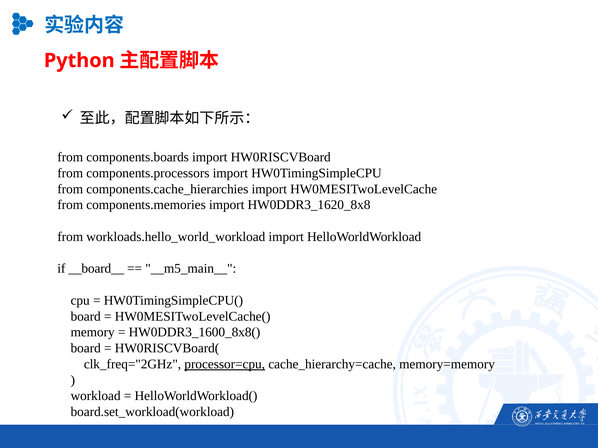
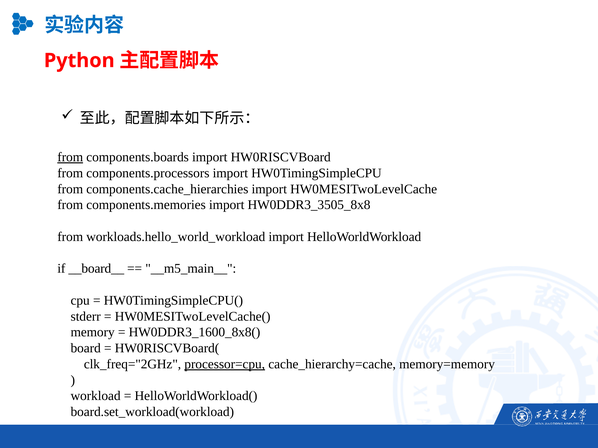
from underline: none -> present (70, 157)
HW0DDR3_1620_8x8: HW0DDR3_1620_8x8 -> HW0DDR3_3505_8x8 (309, 205)
board: board -> stderr (86, 317)
